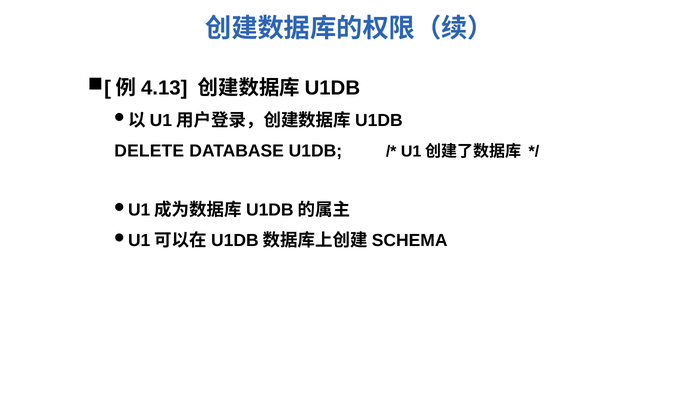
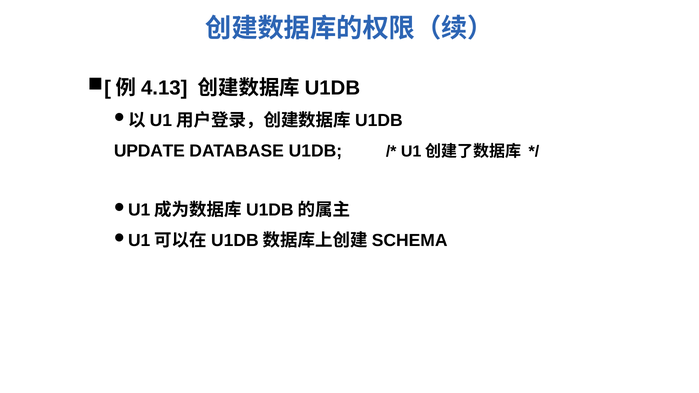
DELETE: DELETE -> UPDATE (149, 151)
